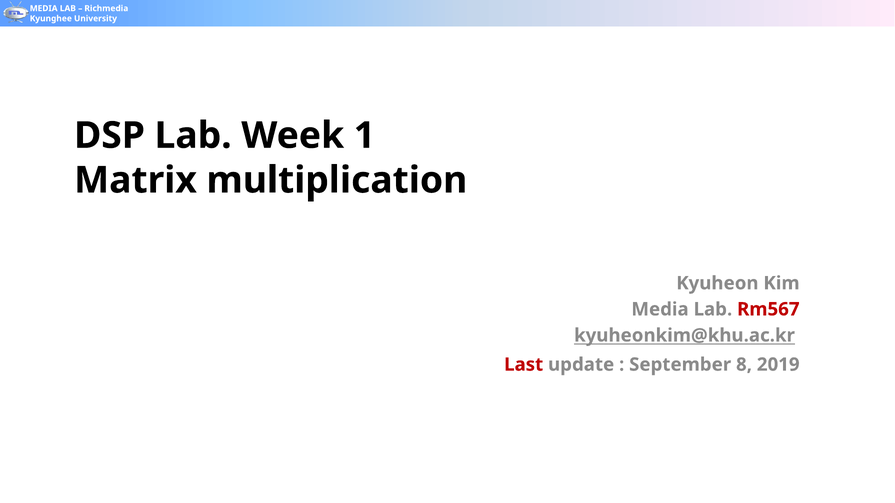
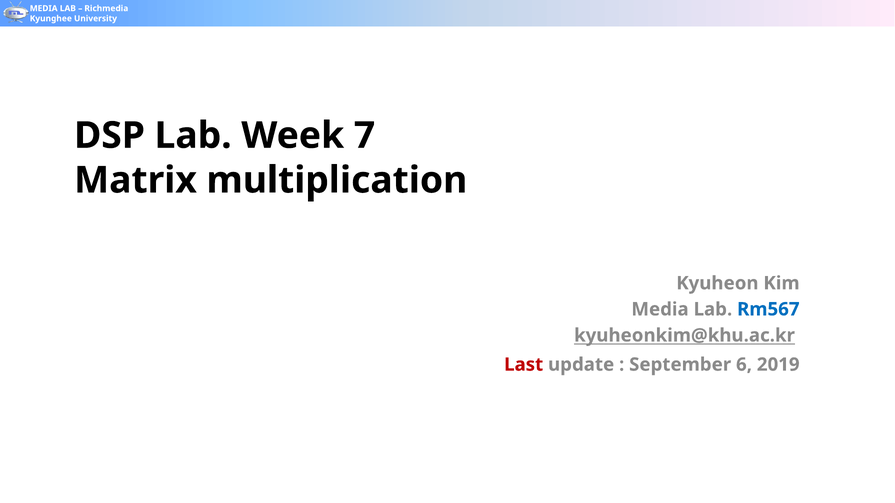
1: 1 -> 7 (364, 136)
Rm567 colour: red -> blue (768, 310)
8: 8 -> 6 (744, 365)
